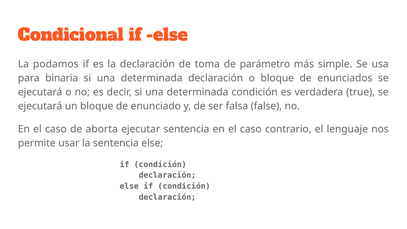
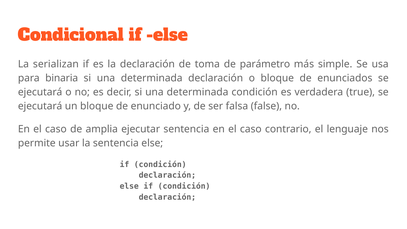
podamos: podamos -> serializan (56, 64)
aborta: aborta -> amplia (102, 129)
